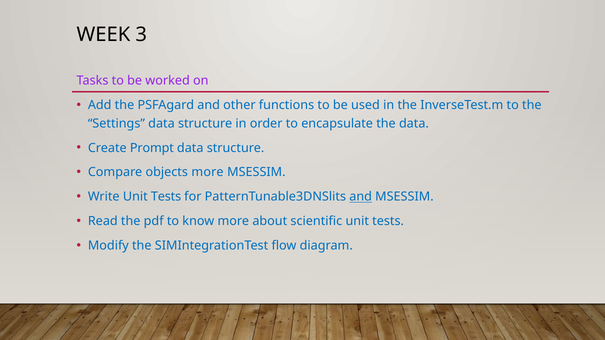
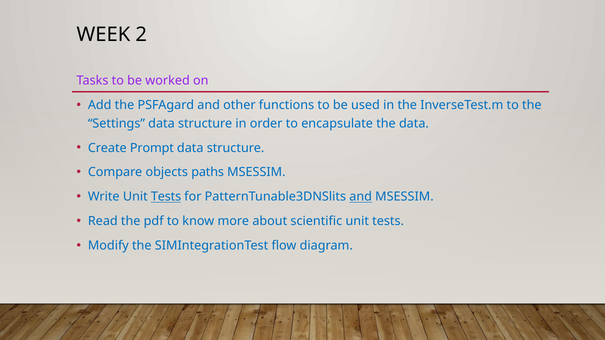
3: 3 -> 2 (141, 35)
objects more: more -> paths (208, 172)
Tests underline: none -> present (166, 197)
